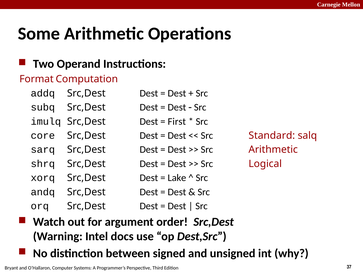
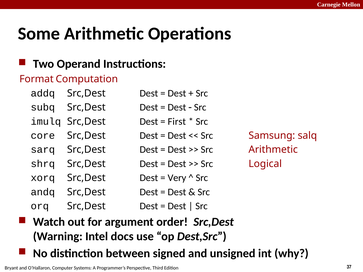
Standard: Standard -> Samsung (272, 136)
Lake: Lake -> Very (177, 178)
